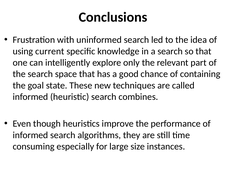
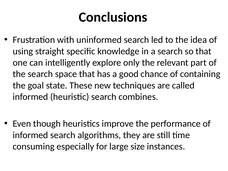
current: current -> straight (50, 51)
